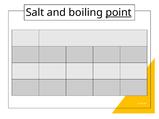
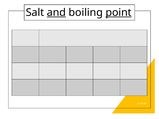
and underline: none -> present (56, 12)
